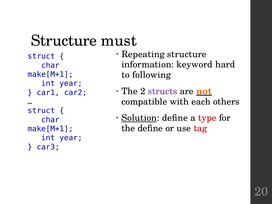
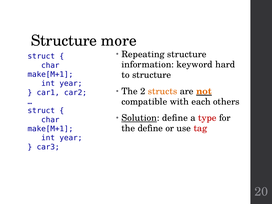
must: must -> more (119, 41)
to following: following -> structure (152, 75)
structs colour: purple -> orange (163, 91)
